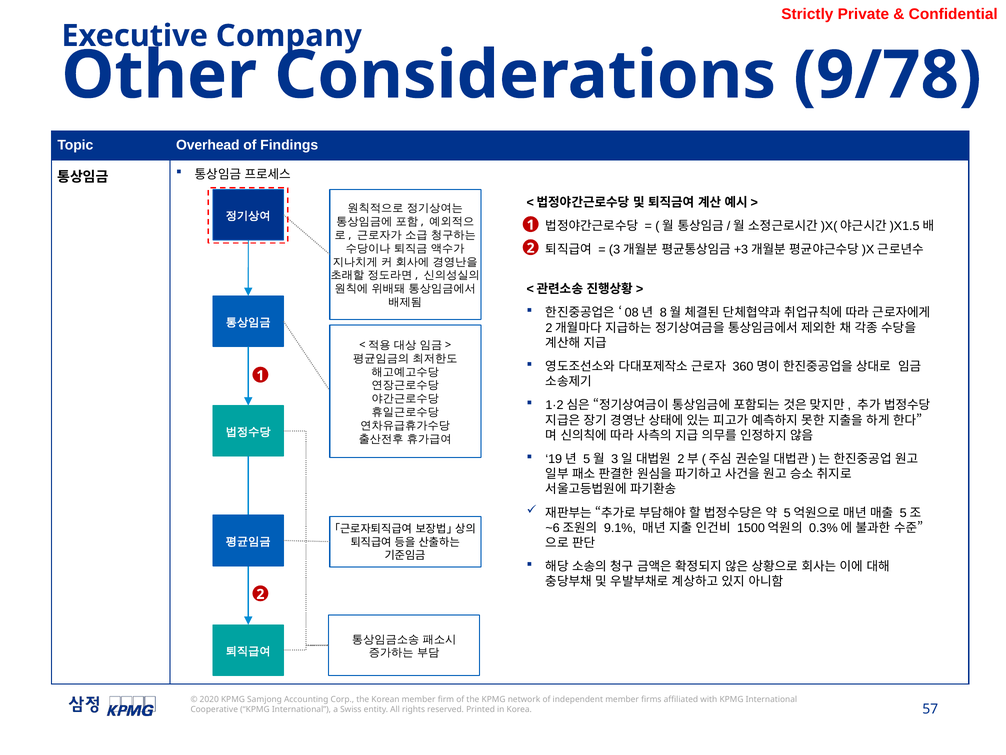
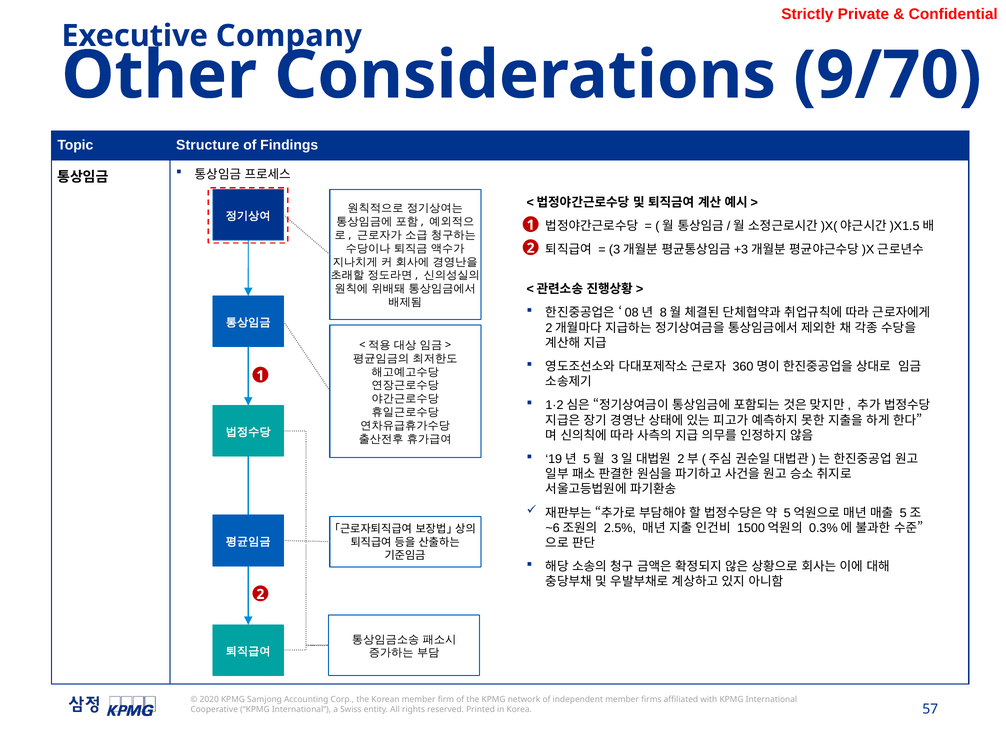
9/78: 9/78 -> 9/70 (887, 75)
Overhead: Overhead -> Structure (208, 145)
9.1%: 9.1% -> 2.5% (620, 528)
